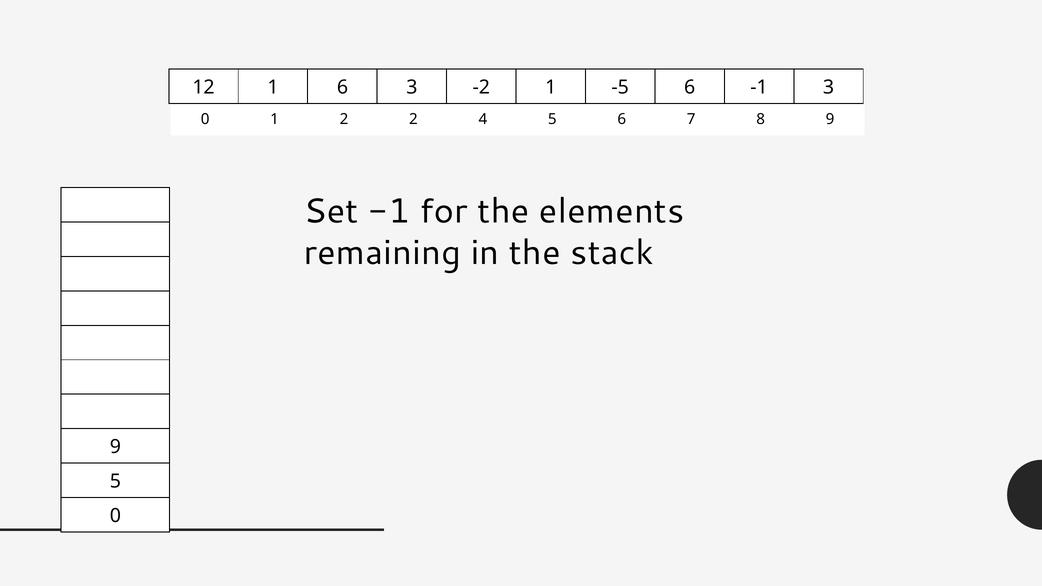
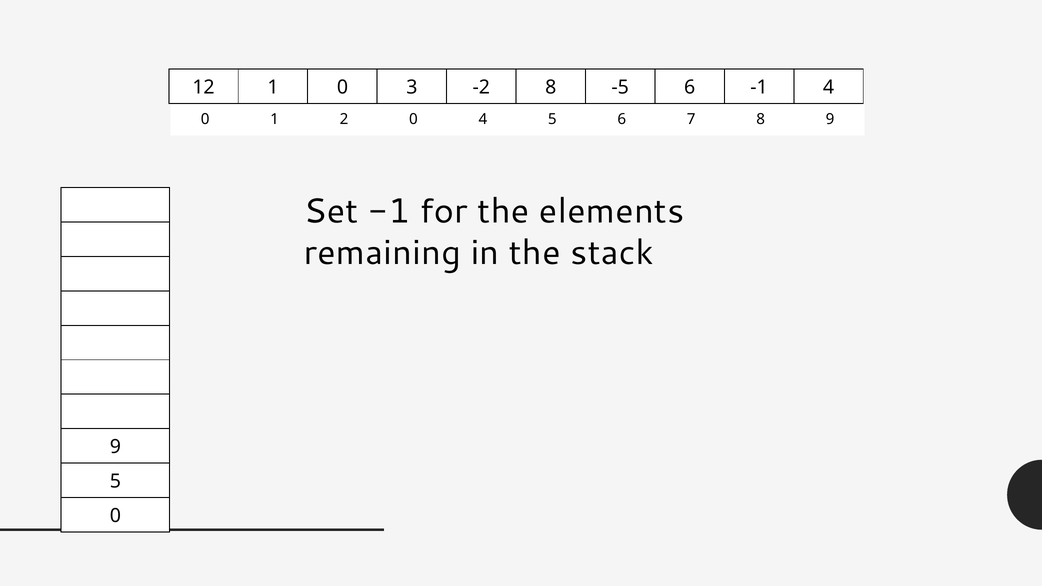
1 6: 6 -> 0 (342, 87)
-2 1: 1 -> 8 (551, 87)
-1 3: 3 -> 4 (829, 87)
2 2: 2 -> 0 (413, 119)
